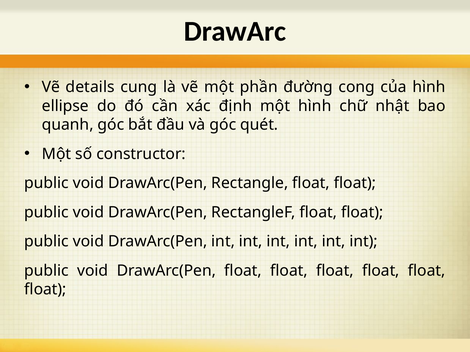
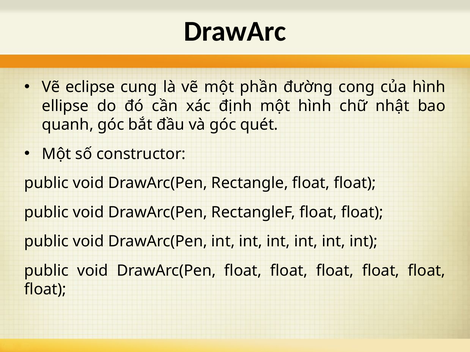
details: details -> eclipse (90, 87)
